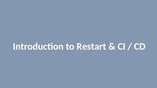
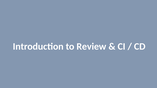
Restart: Restart -> Review (91, 47)
